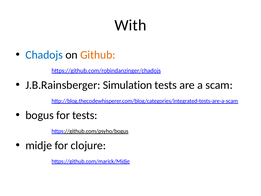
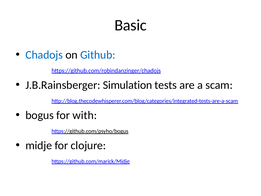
With: With -> Basic (131, 25)
Github colour: orange -> blue (98, 55)
for tests: tests -> with (85, 115)
